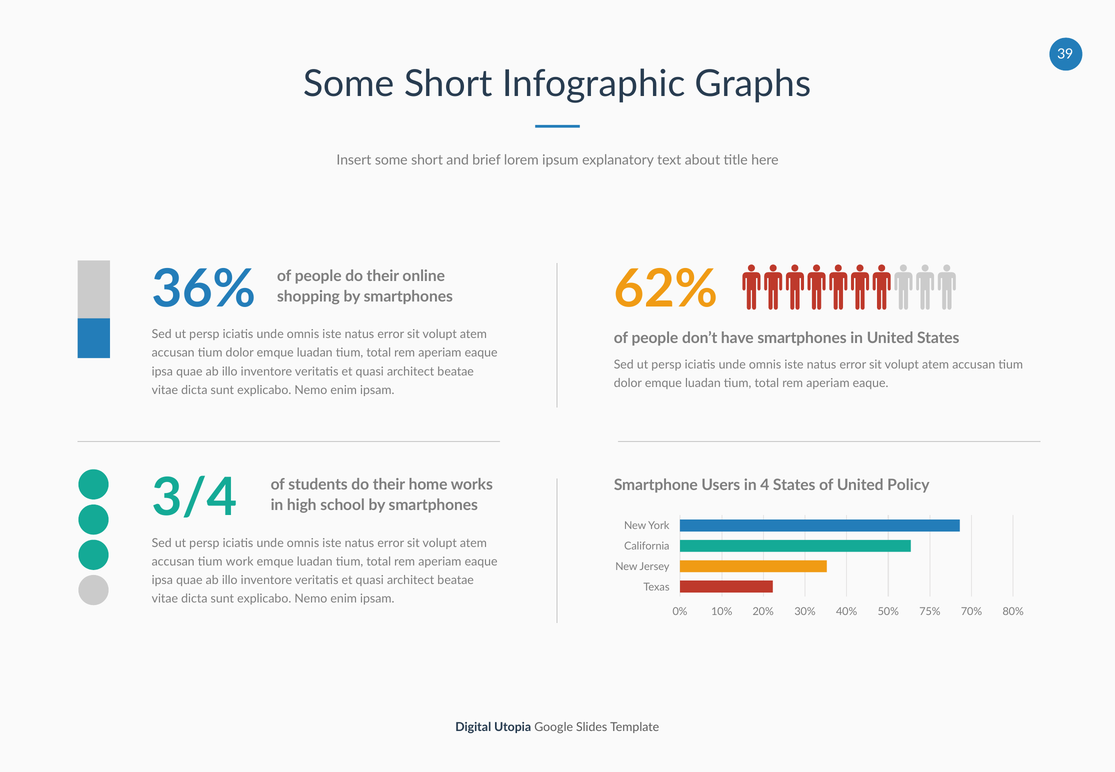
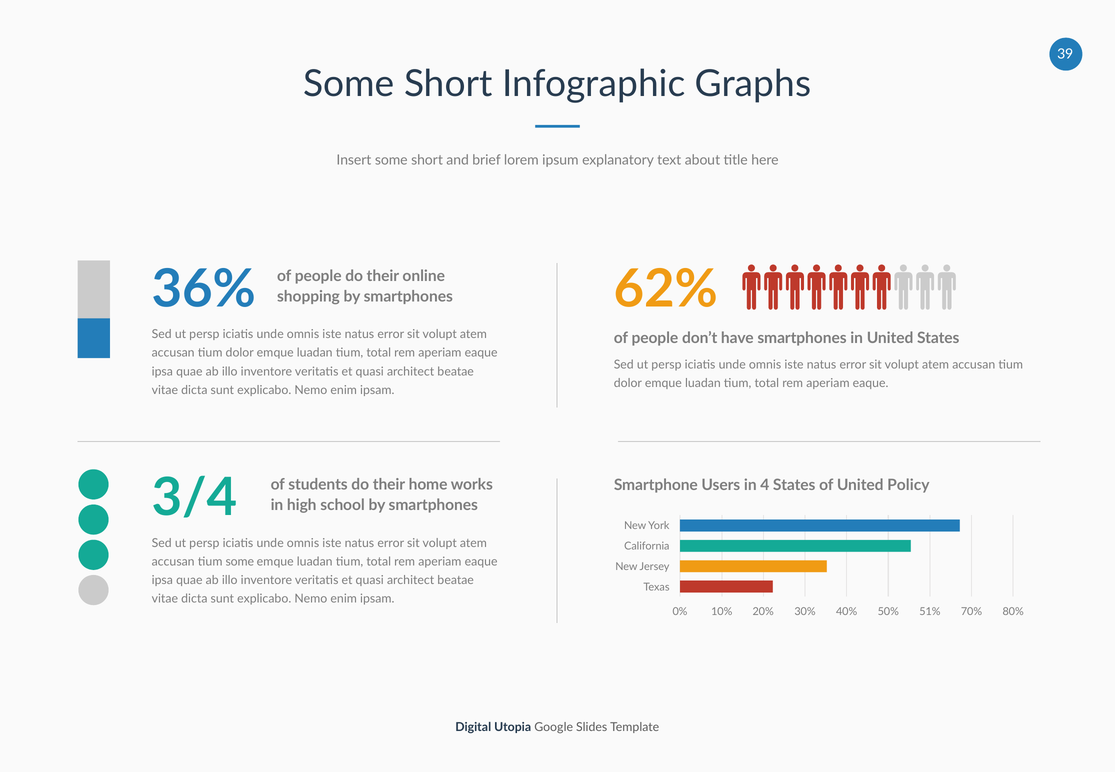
tium work: work -> some (240, 562)
75%: 75% -> 51% (930, 611)
